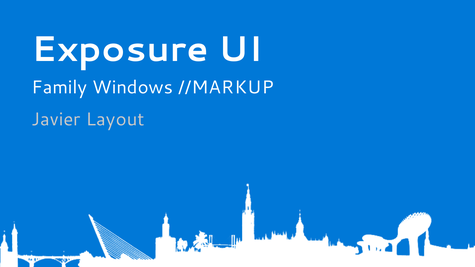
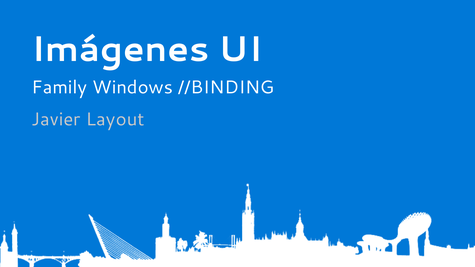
Exposure: Exposure -> Imágenes (120, 49)
//MARKUP: //MARKUP -> //BINDING (226, 88)
